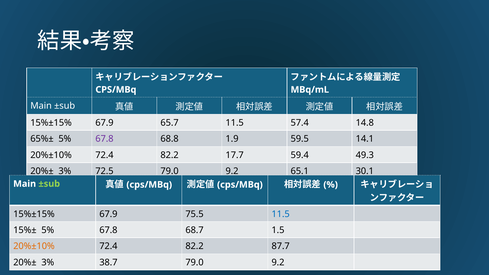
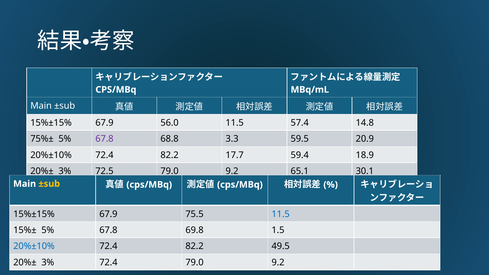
65.7: 65.7 -> 56.0 (170, 123)
65%±: 65%± -> 75%± (42, 139)
1.9: 1.9 -> 3.3 (232, 139)
14.1: 14.1 -> 20.9 (365, 139)
49.3: 49.3 -> 18.9 (365, 155)
±sub colour: light green -> yellow (49, 184)
68.7: 68.7 -> 69.8 (195, 230)
20%±10% colour: orange -> blue (34, 246)
87.7: 87.7 -> 49.5 (281, 246)
3% 38.7: 38.7 -> 72.4 (108, 263)
